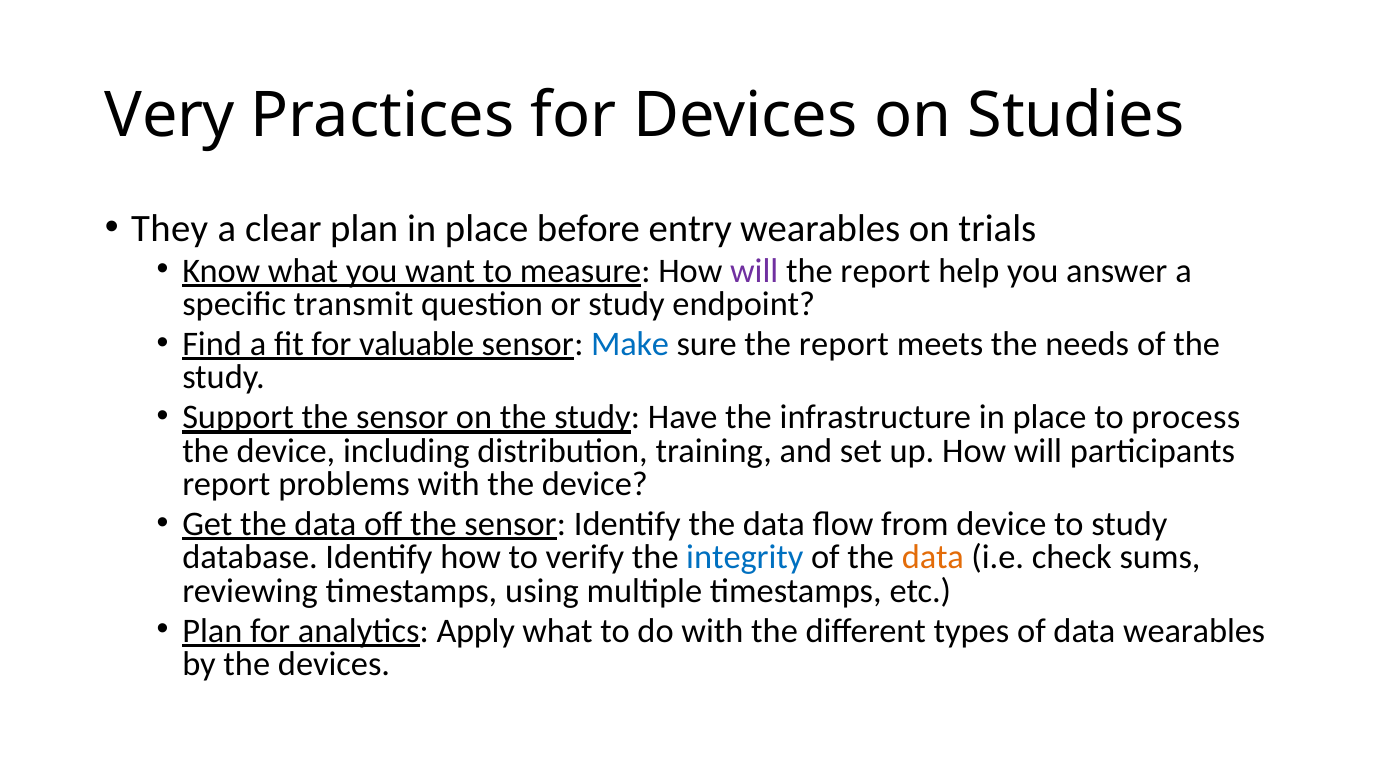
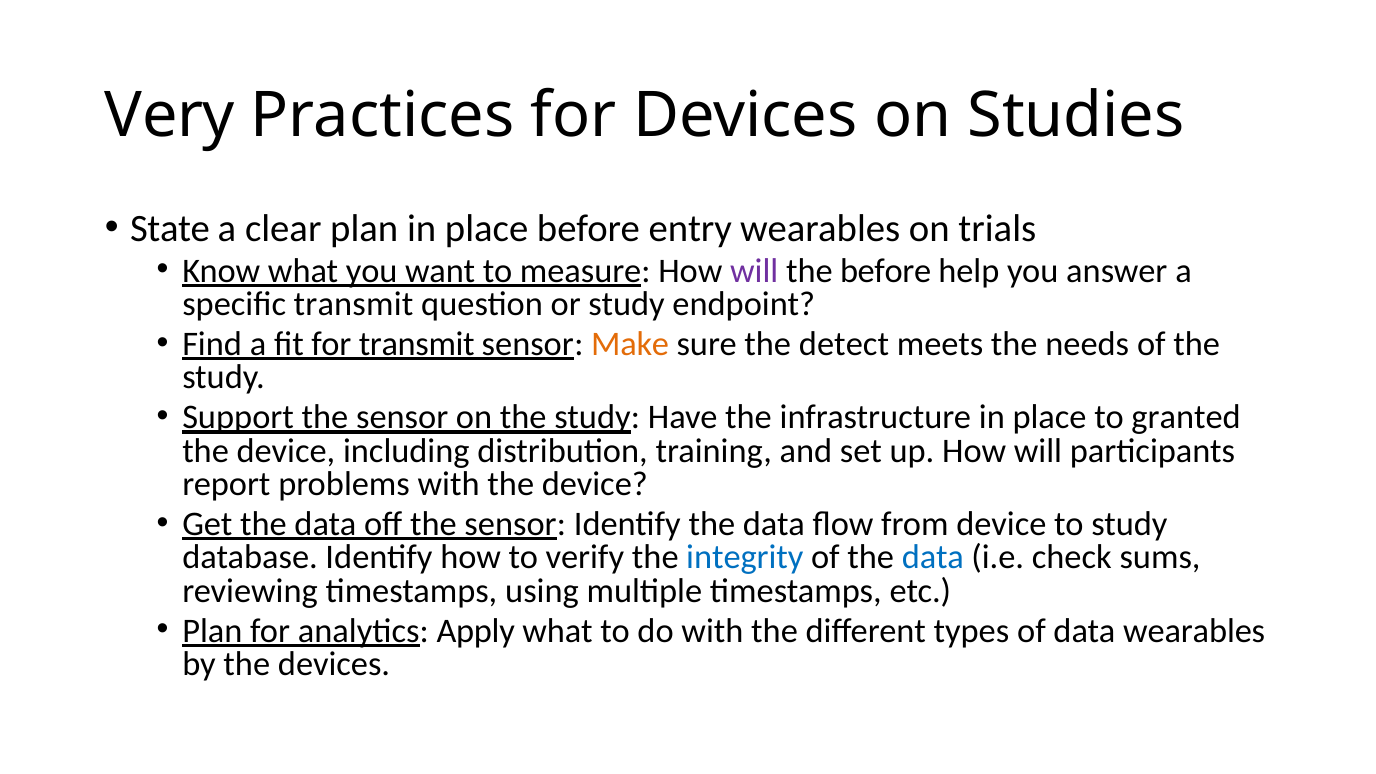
They: They -> State (170, 229)
report: report -> before (886, 271)
for valuable: valuable -> transmit (417, 344)
Make colour: blue -> orange (630, 344)
sure the report: report -> detect (844, 344)
process: process -> granted (1186, 417)
data colour: orange -> blue (933, 557)
